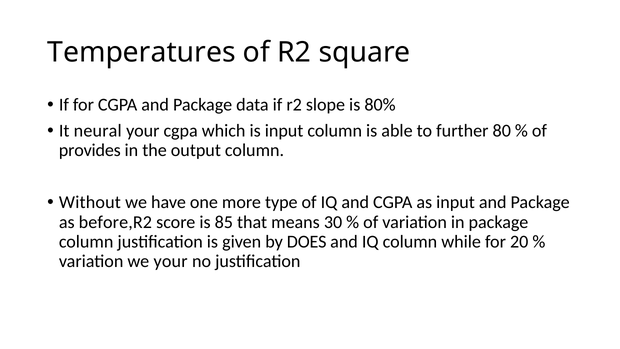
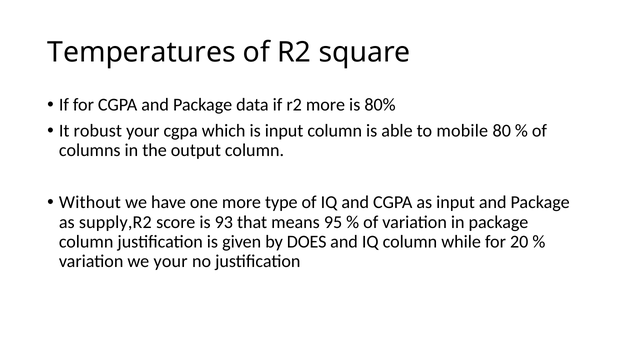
r2 slope: slope -> more (326, 105)
neural: neural -> robust (98, 131)
further: further -> mobile (462, 131)
provides: provides -> columns (90, 150)
before,R2: before,R2 -> supply,R2 (115, 222)
85: 85 -> 93 (224, 222)
30: 30 -> 95 (333, 222)
